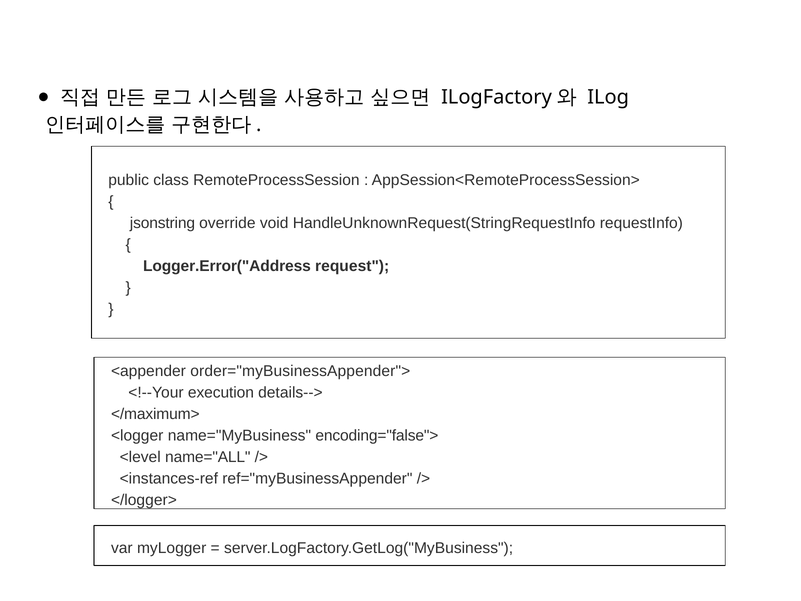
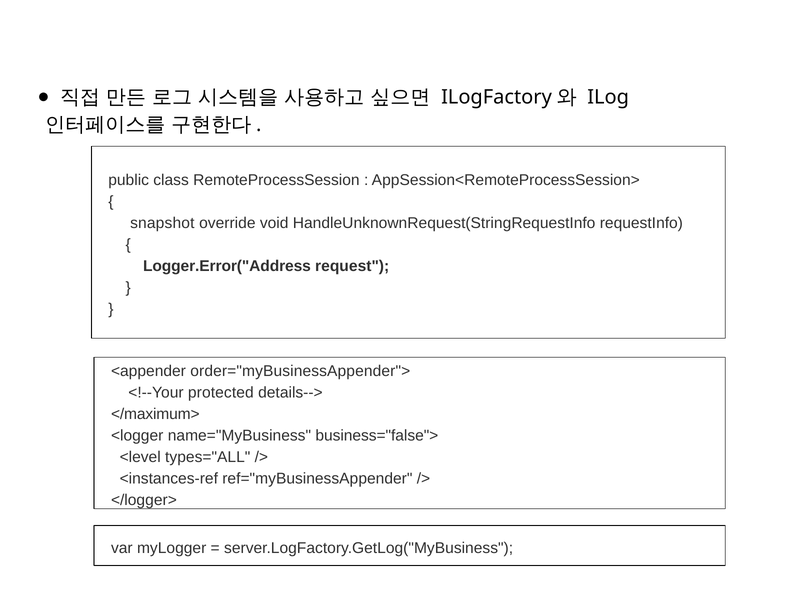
jsonstring: jsonstring -> snapshot (162, 223)
execution: execution -> protected (221, 392)
encoding="false">: encoding="false"> -> business="false"> (377, 435)
name="ALL: name="ALL -> types="ALL (208, 457)
